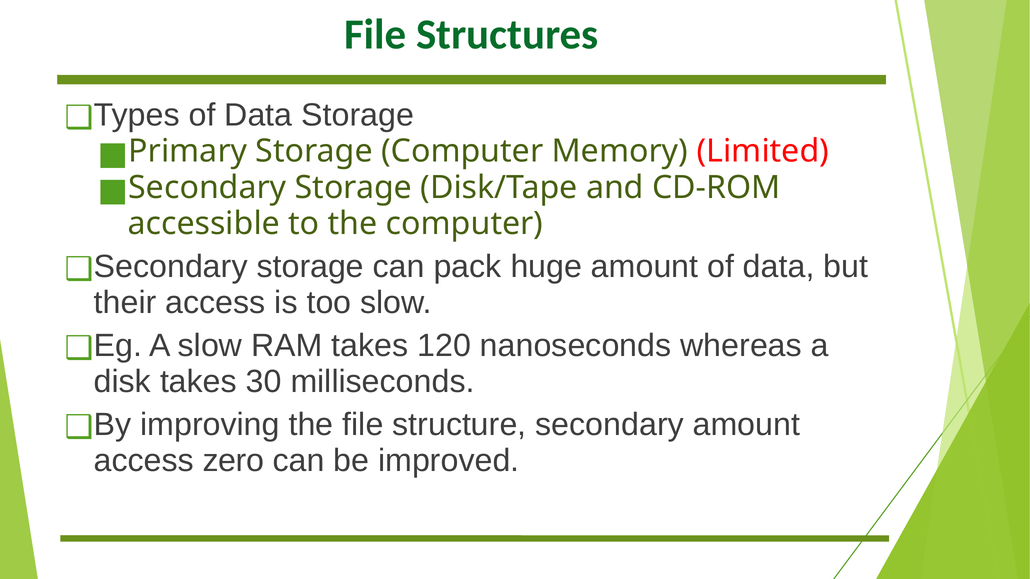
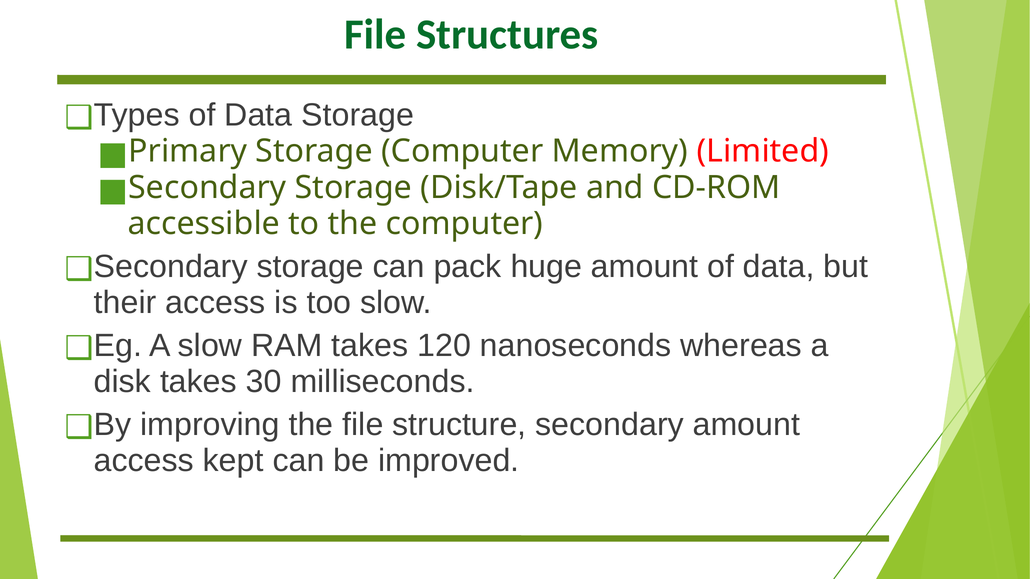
zero: zero -> kept (233, 461)
